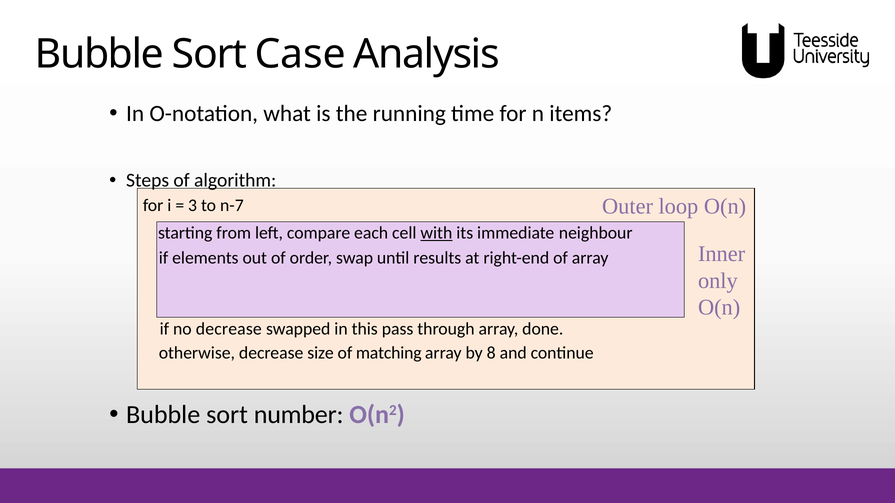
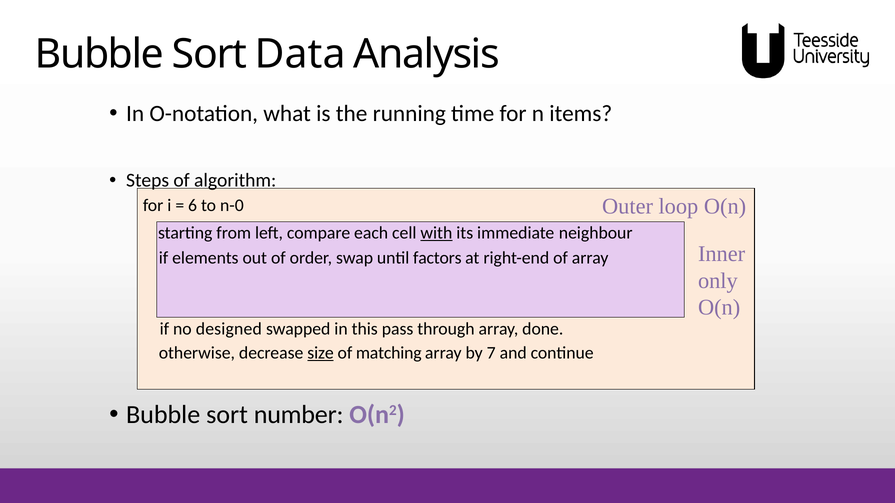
Case: Case -> Data (300, 54)
3: 3 -> 6 (193, 205)
n-7: n-7 -> n-0 (232, 205)
results: results -> factors (437, 258)
no decrease: decrease -> designed (229, 329)
size underline: none -> present (321, 353)
8: 8 -> 7 (491, 353)
